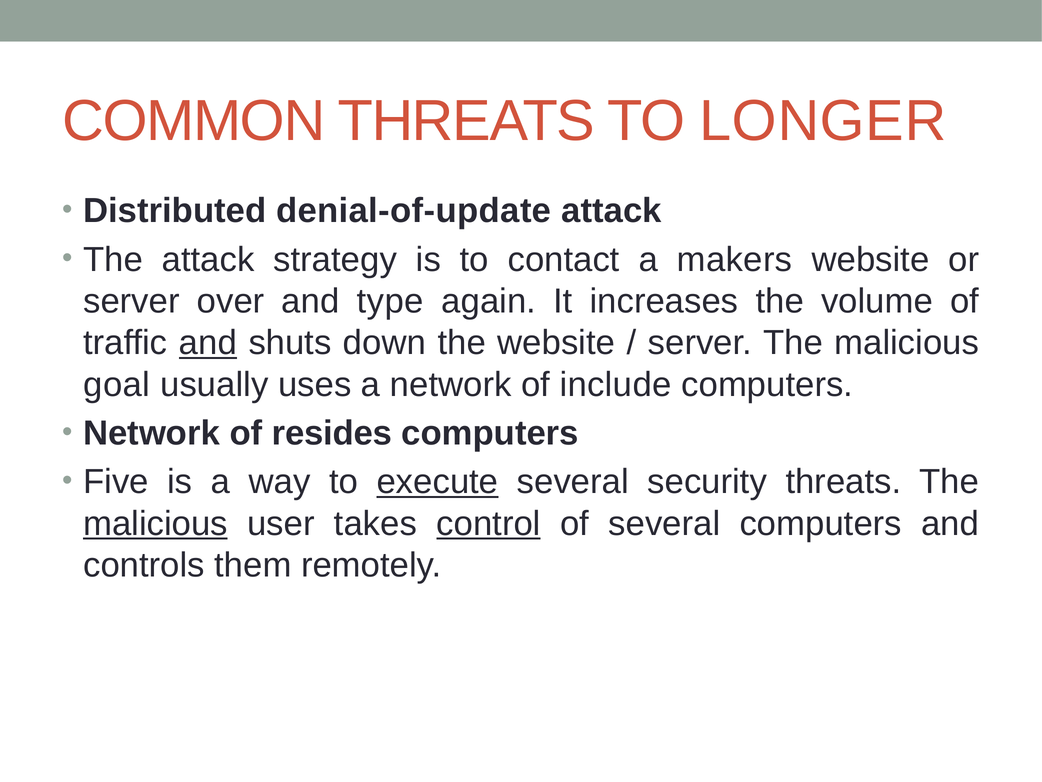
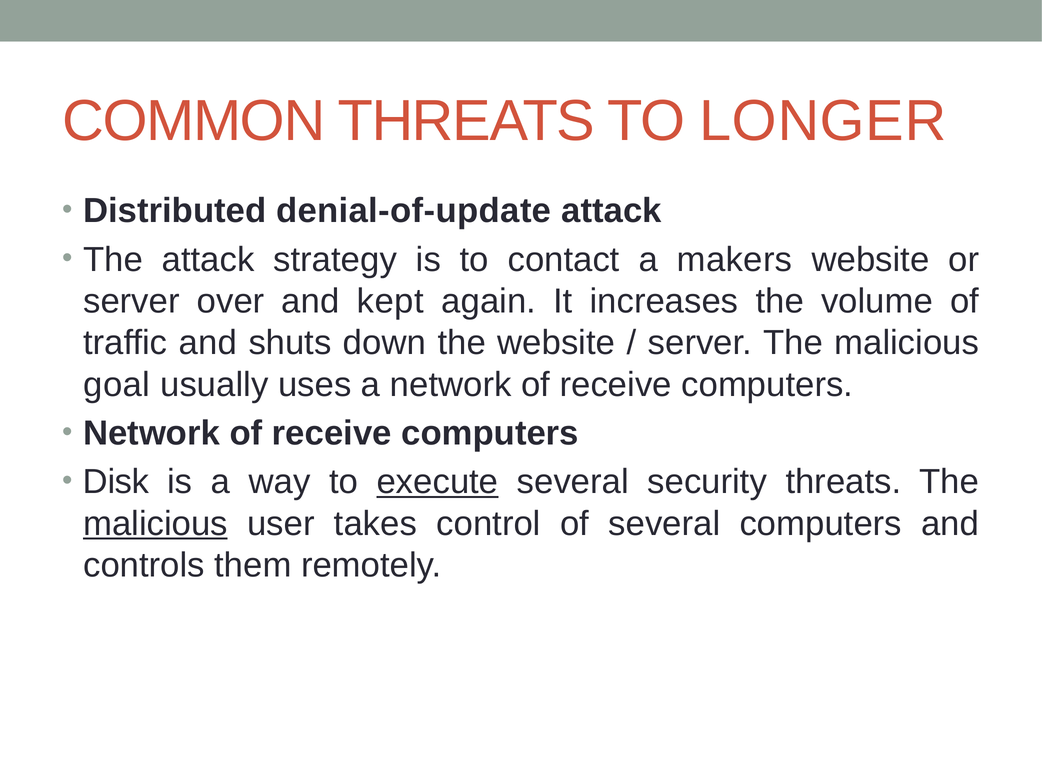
type: type -> kept (390, 301)
and underline: present -> none (208, 343)
a network of include: include -> receive (616, 384)
resides: resides -> receive (332, 433)
Five: Five -> Disk (116, 482)
control underline: present -> none (489, 523)
